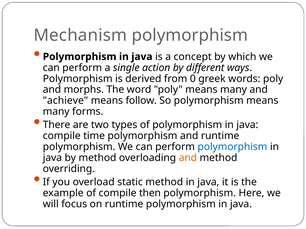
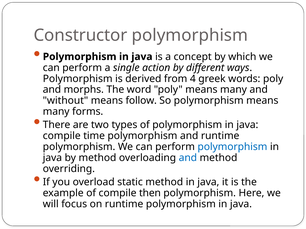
Mechanism: Mechanism -> Constructor (81, 35)
0: 0 -> 4 (193, 79)
achieve: achieve -> without (65, 101)
and colour: orange -> blue (188, 158)
